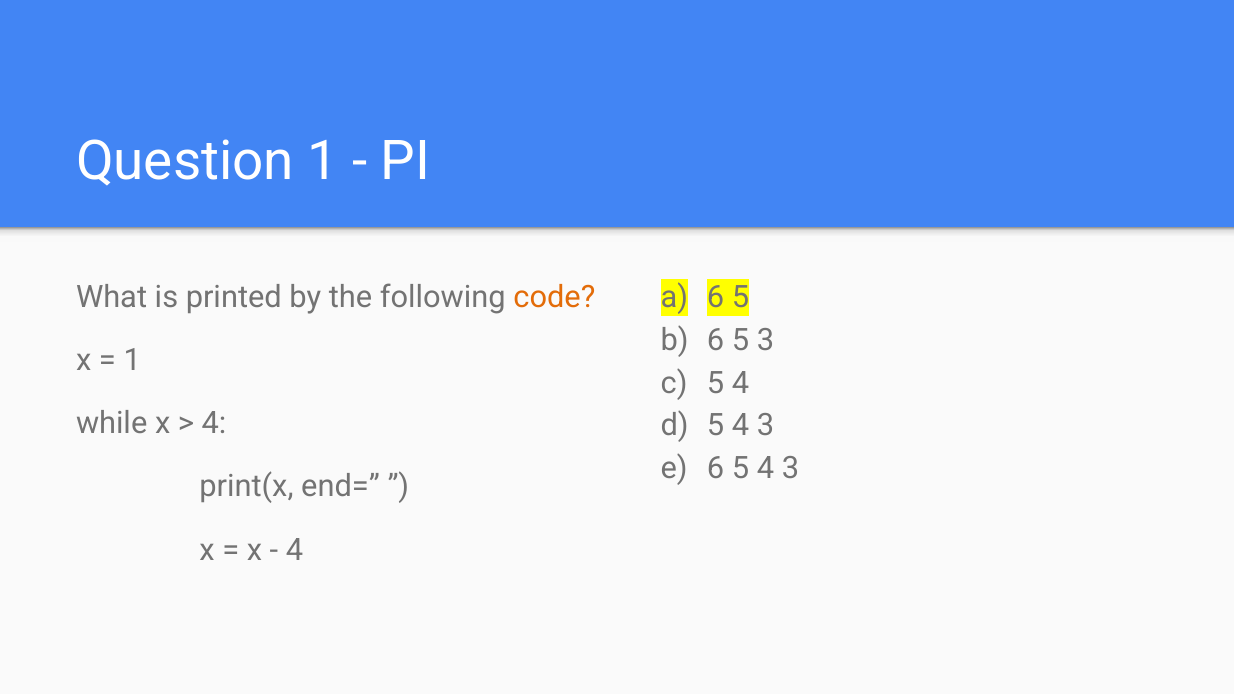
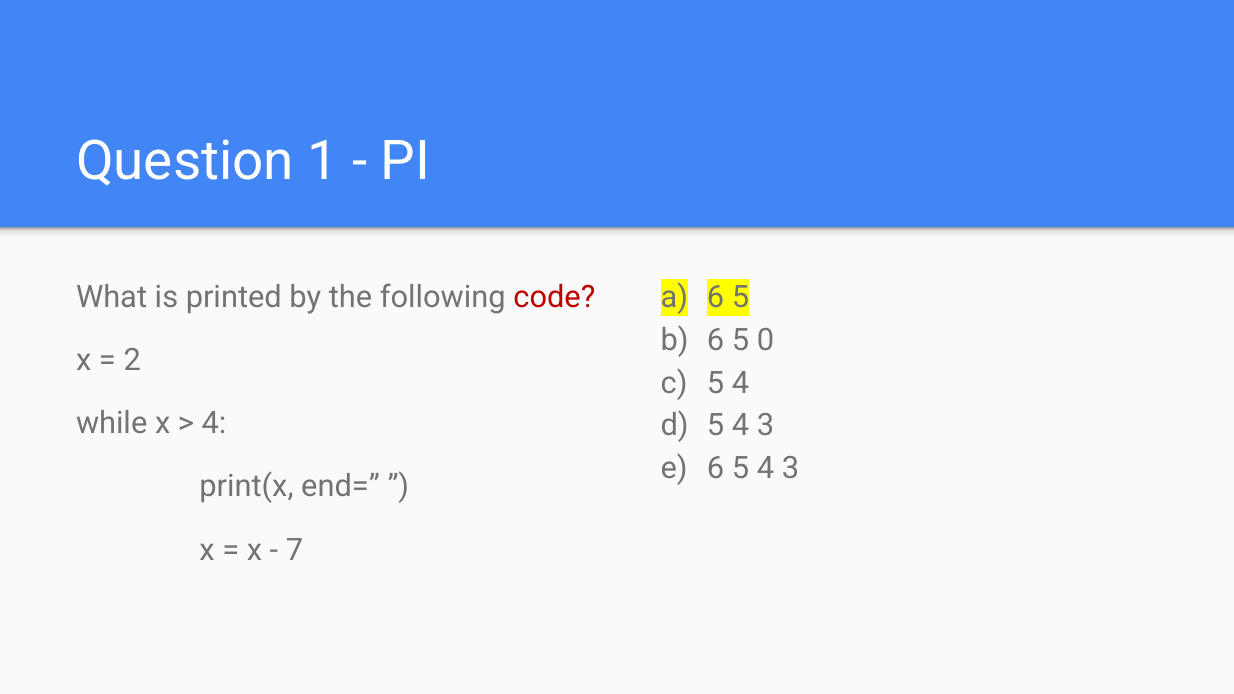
code colour: orange -> red (554, 298)
5 3: 3 -> 0 (766, 340)
1: 1 -> 2 (132, 361)
4: 4 -> 7 (295, 550)
